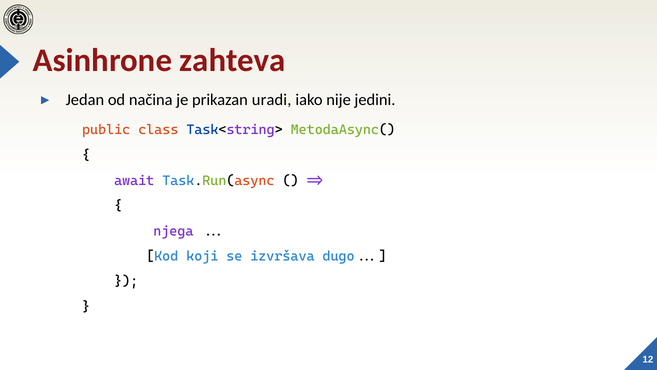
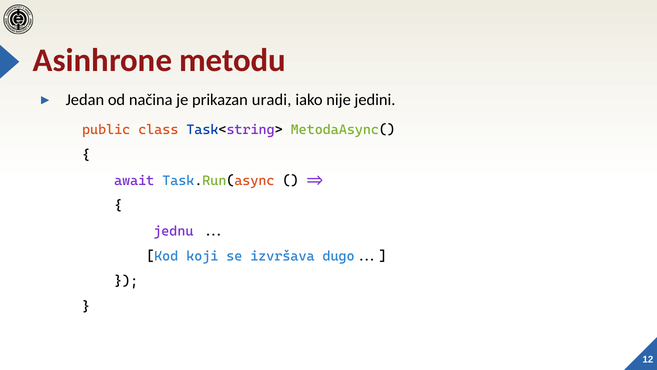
zahteva: zahteva -> metodu (233, 60)
njega: njega -> jednu (173, 231)
